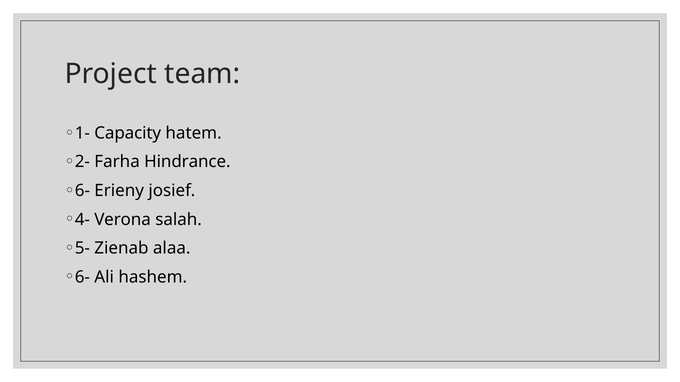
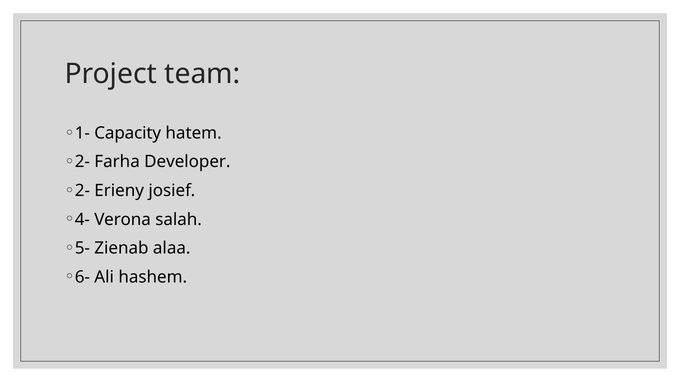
Hindrance: Hindrance -> Developer (187, 162)
6-: 6- -> 2- (82, 191)
